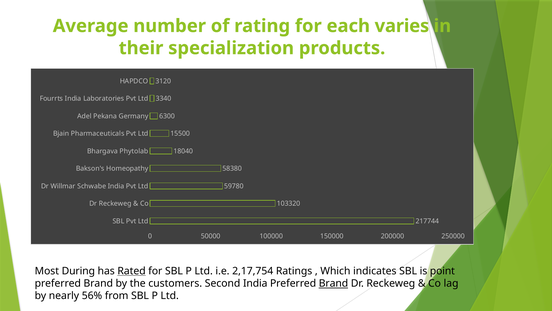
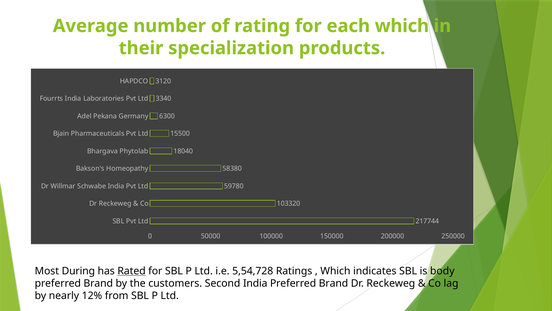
each varies: varies -> which (402, 26)
2,17,754: 2,17,754 -> 5,54,728 (253, 271)
point: point -> body (442, 271)
Brand underline: present -> none (334, 283)
56%: 56% -> 12% (92, 295)
